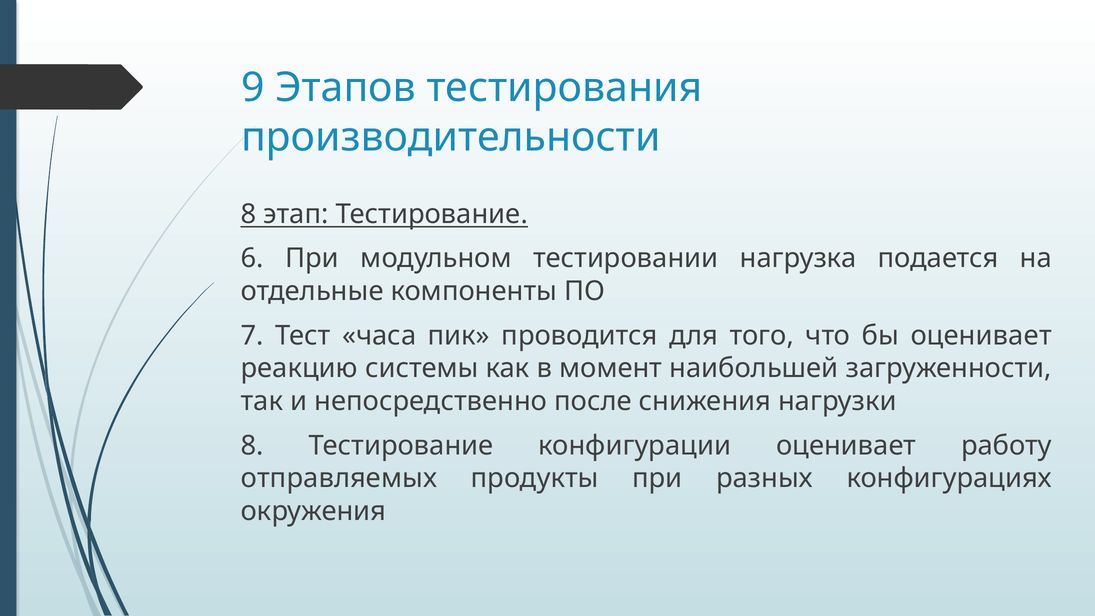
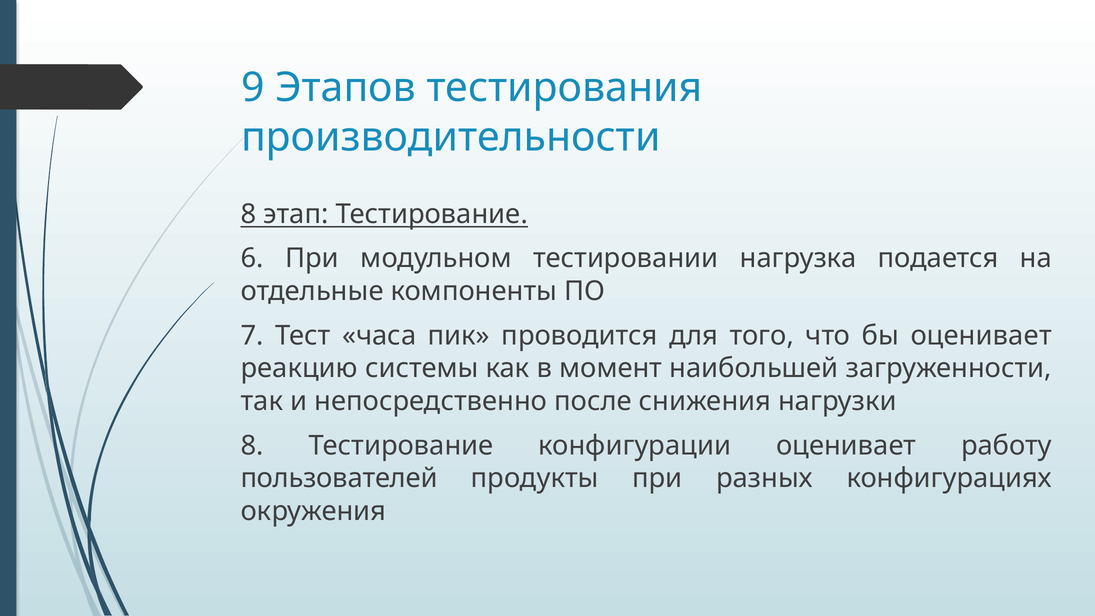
отправляемых: отправляемых -> пользователей (339, 478)
